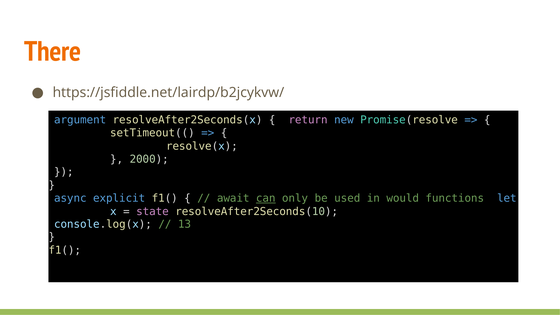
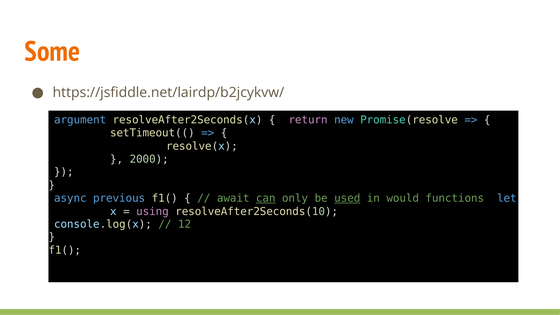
There: There -> Some (52, 52)
explicit: explicit -> previous (119, 198)
used underline: none -> present (347, 198)
state: state -> using (152, 211)
13: 13 -> 12 (184, 224)
